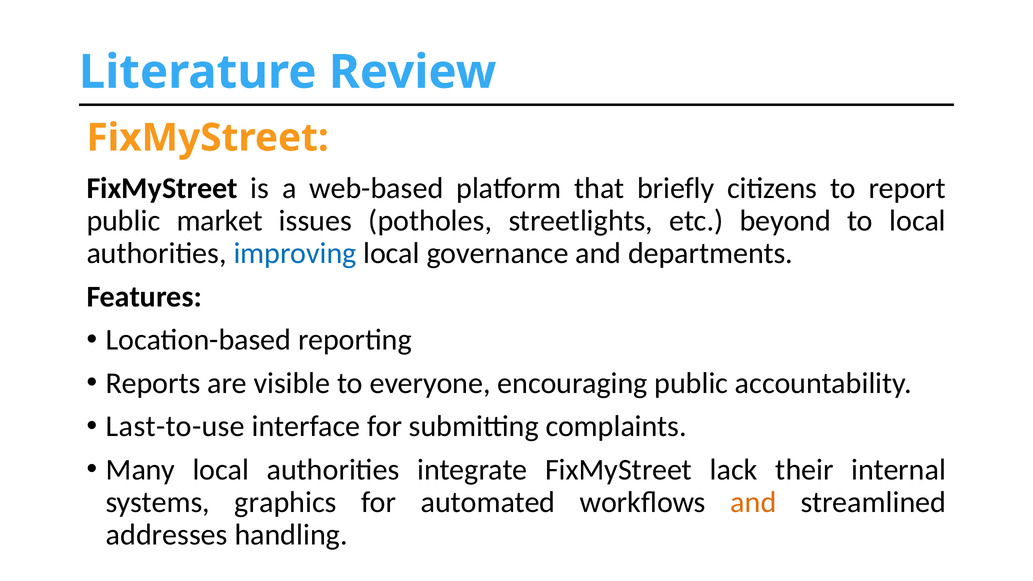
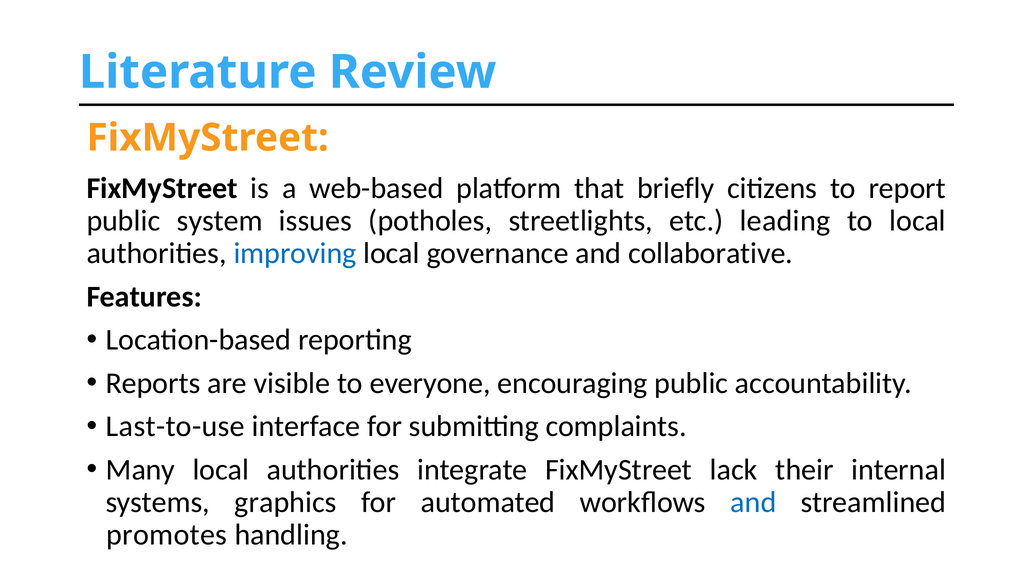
market: market -> system (220, 221)
beyond: beyond -> leading (785, 221)
departments: departments -> collaborative (711, 253)
and colour: orange -> blue (753, 502)
addresses: addresses -> promotes (167, 535)
